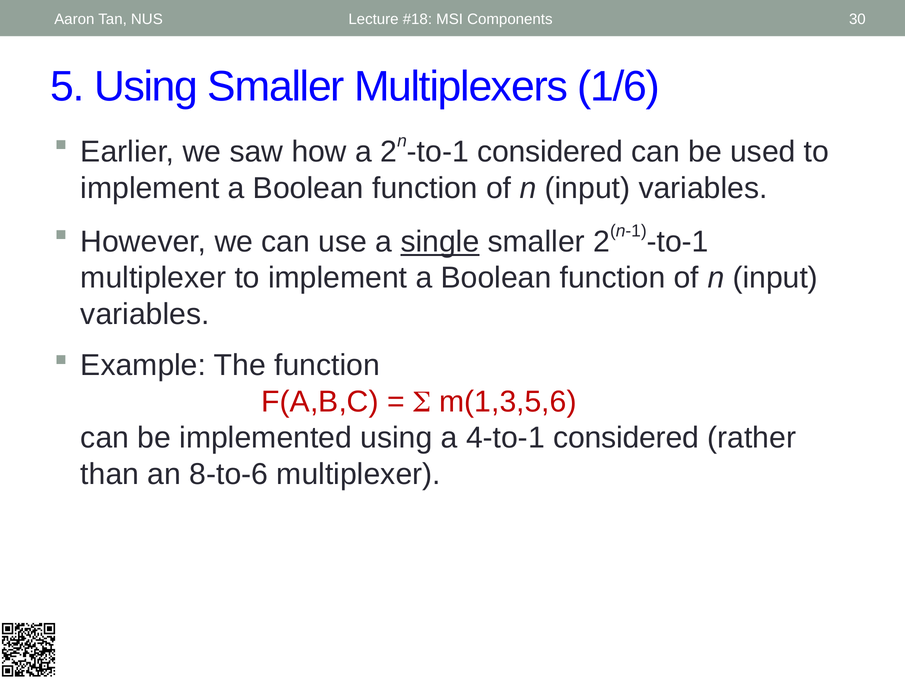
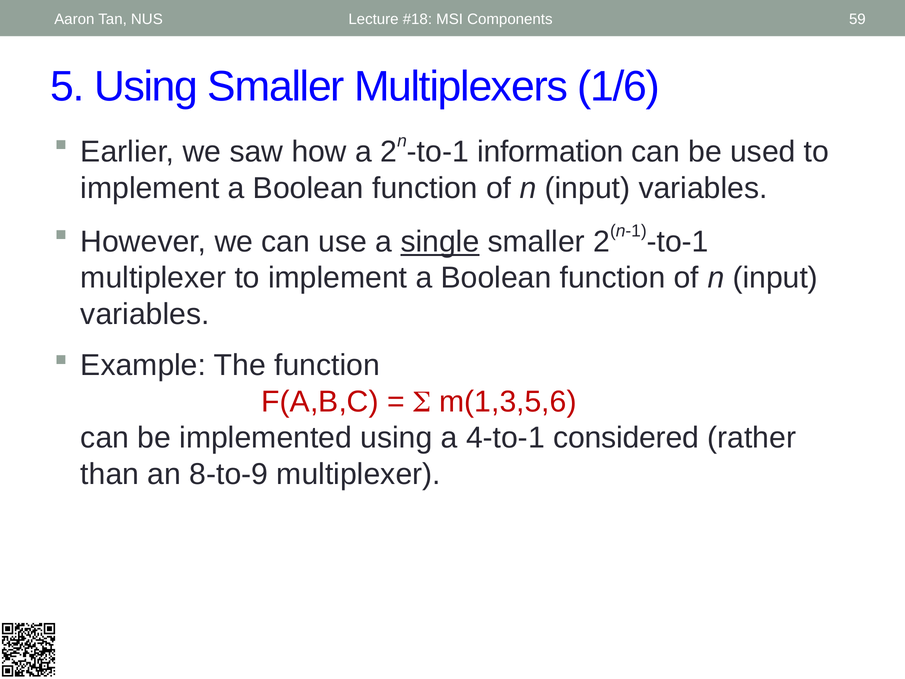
30: 30 -> 59 (857, 19)
considered: considered -> information (550, 152)
8-to-6: 8-to-6 -> 8-to-9 (229, 474)
